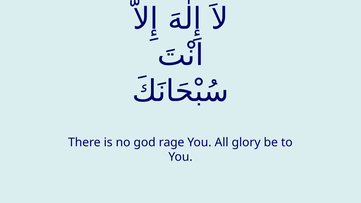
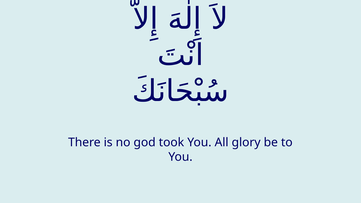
rage: rage -> took (171, 143)
